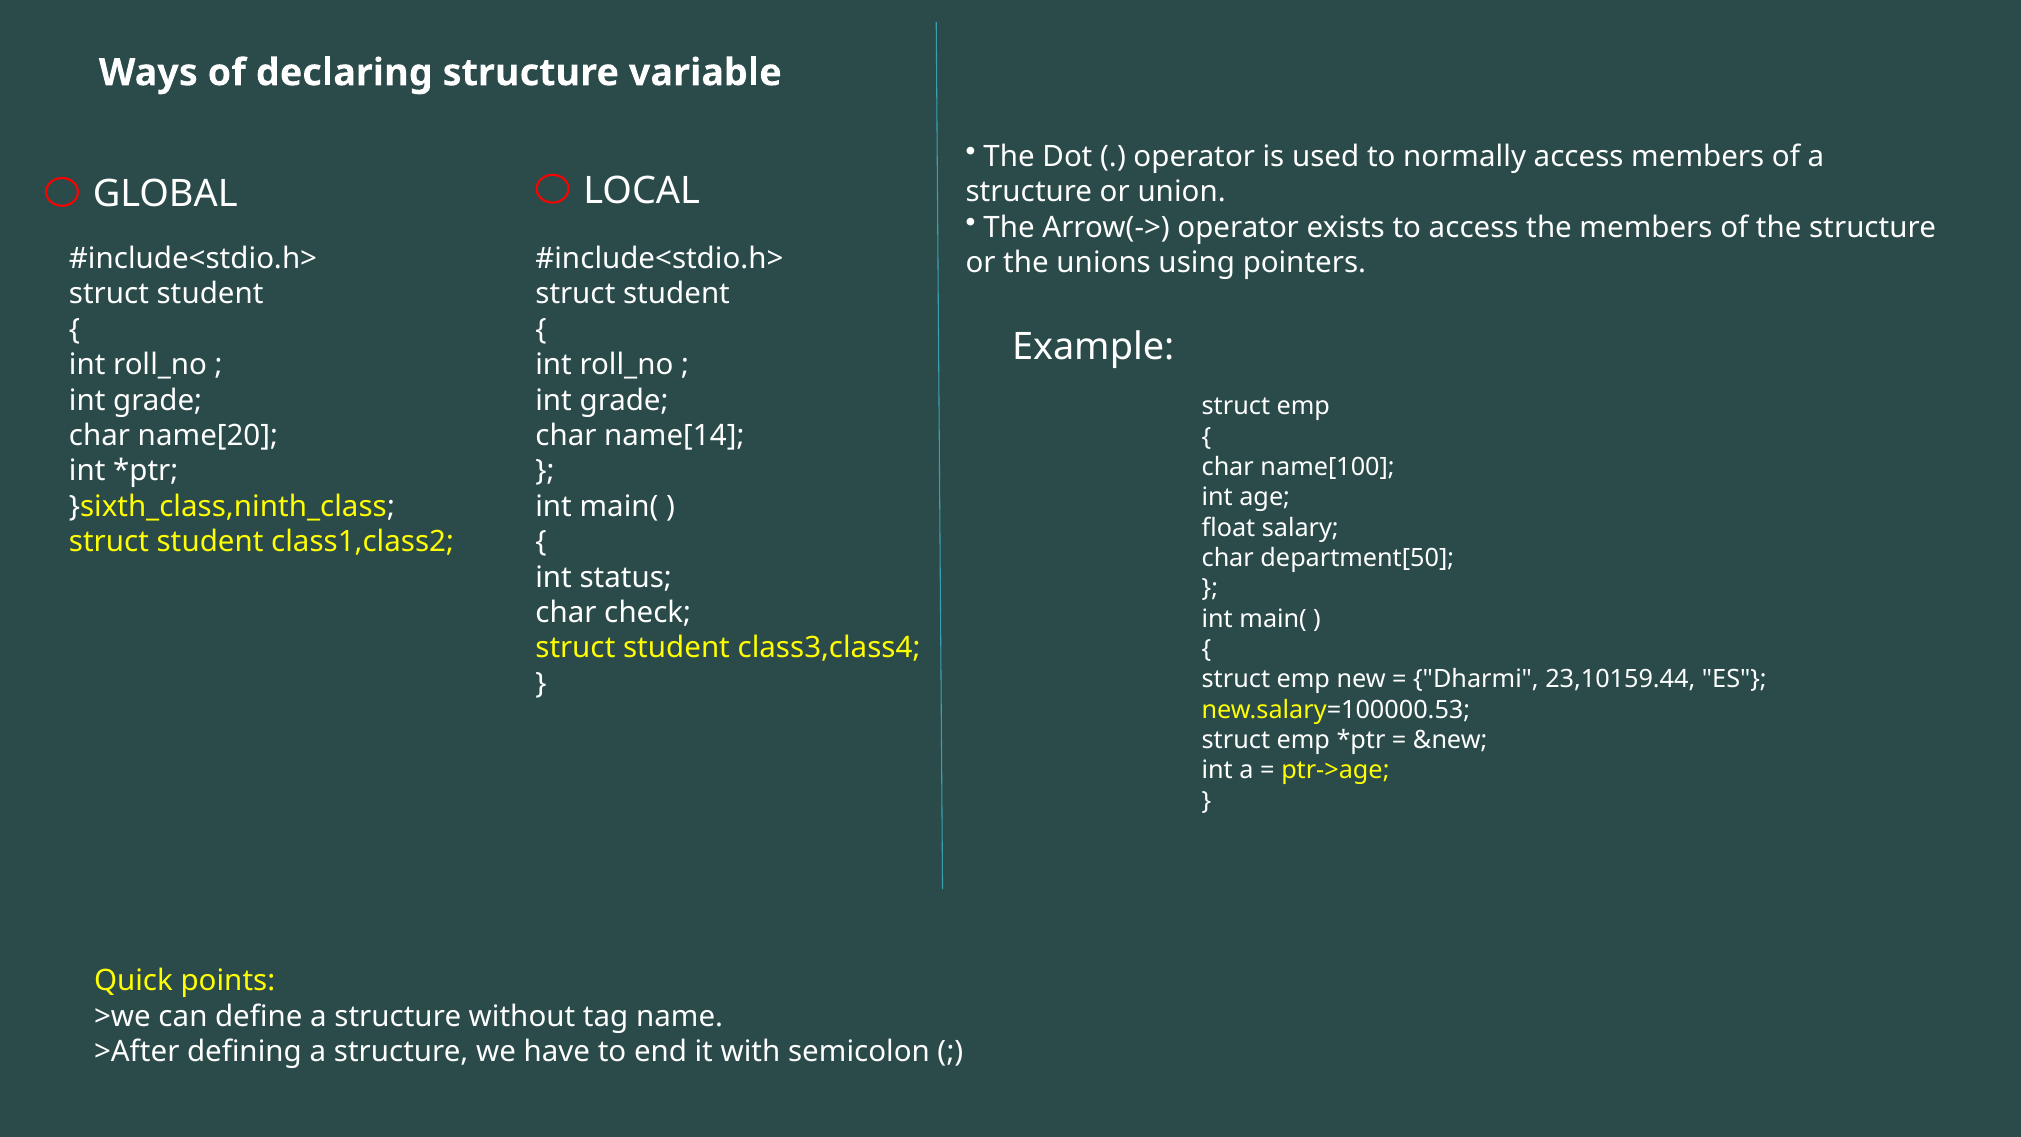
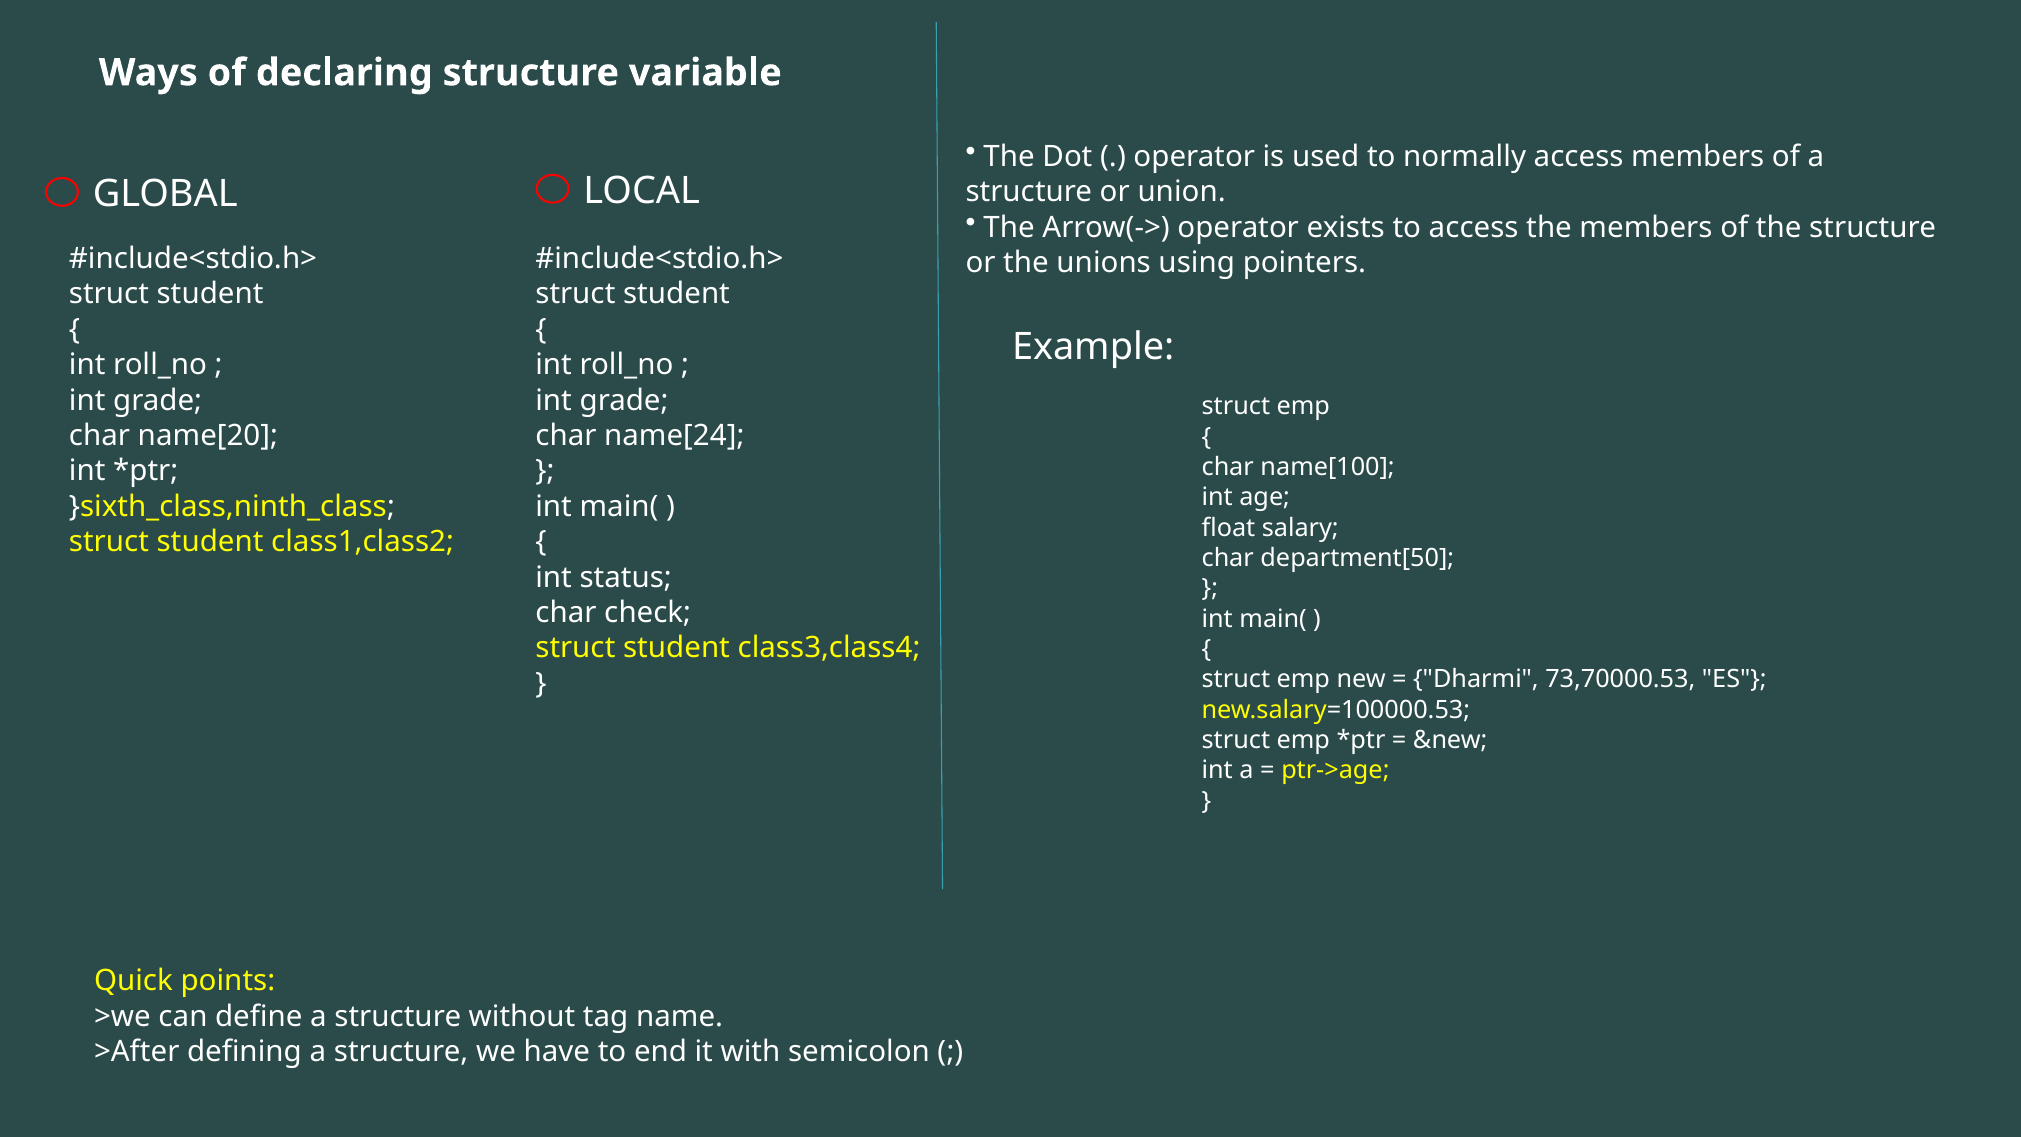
name[14: name[14 -> name[24 (674, 436)
23,10159.44: 23,10159.44 -> 73,70000.53 (1620, 679)
